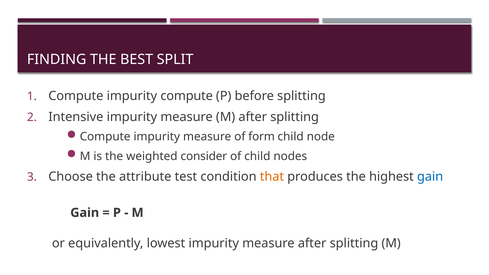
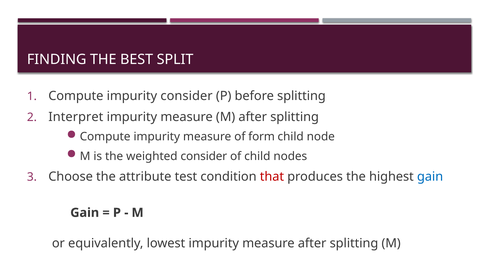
impurity compute: compute -> consider (187, 96)
Intensive: Intensive -> Interpret (76, 117)
that colour: orange -> red (272, 177)
